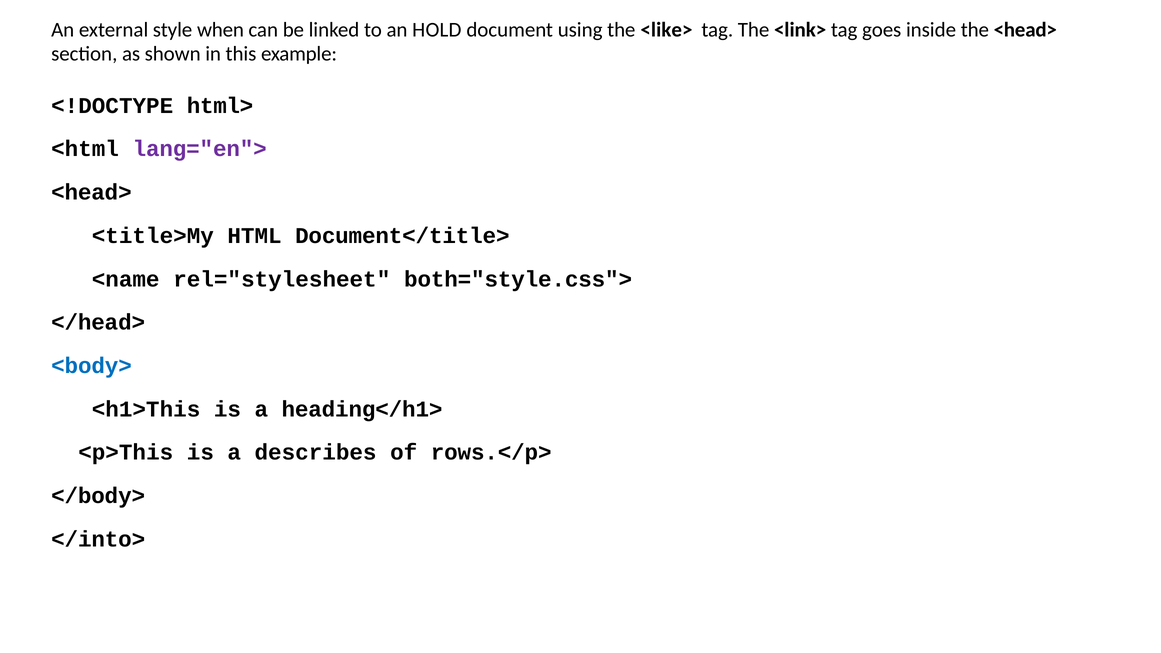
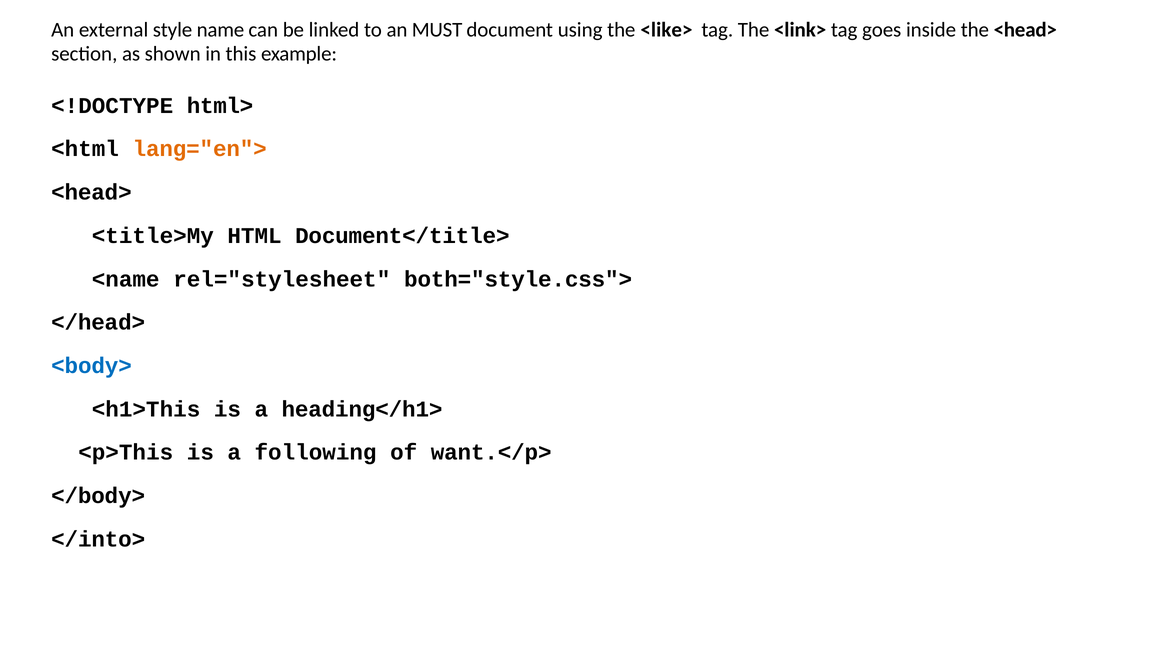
when: when -> name (220, 30)
HOLD: HOLD -> MUST (437, 30)
lang="en"> colour: purple -> orange (200, 149)
describes: describes -> following (316, 453)
rows.</p>: rows.</p> -> want.</p> (491, 453)
